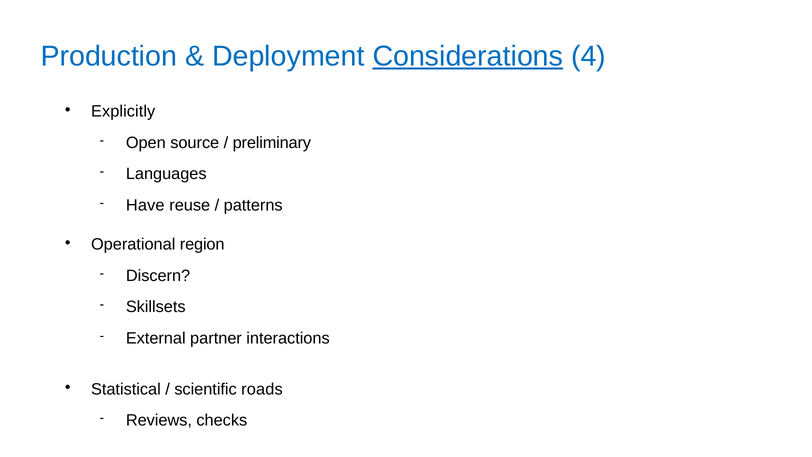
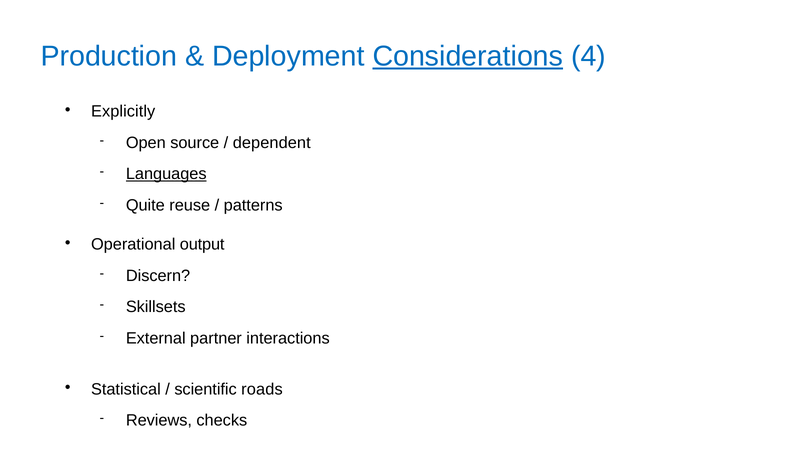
preliminary: preliminary -> dependent (272, 143)
Languages underline: none -> present (166, 174)
Have: Have -> Quite (145, 205)
region: region -> output (202, 244)
